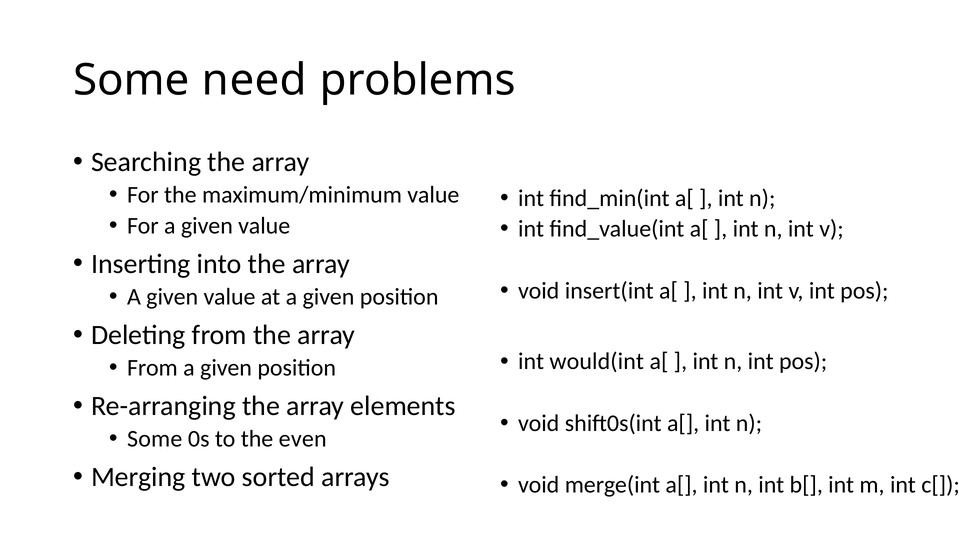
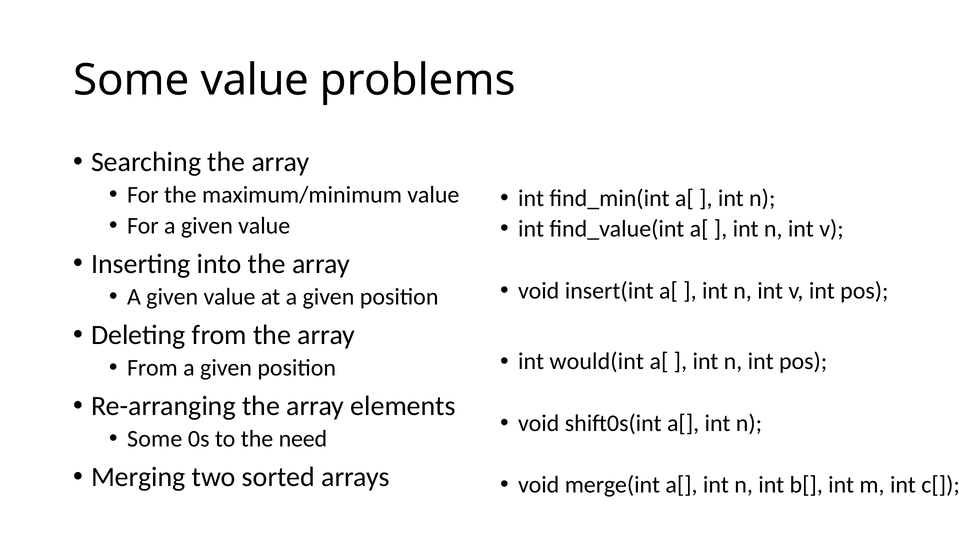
Some need: need -> value (255, 81)
even: even -> need (303, 439)
